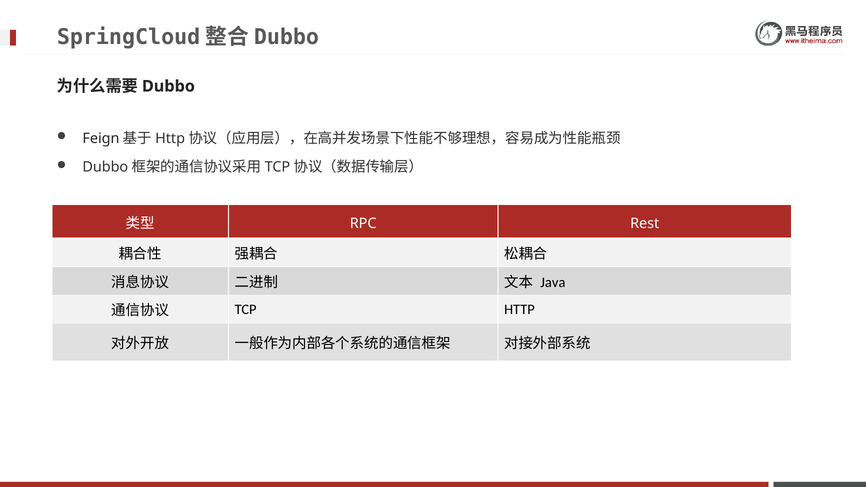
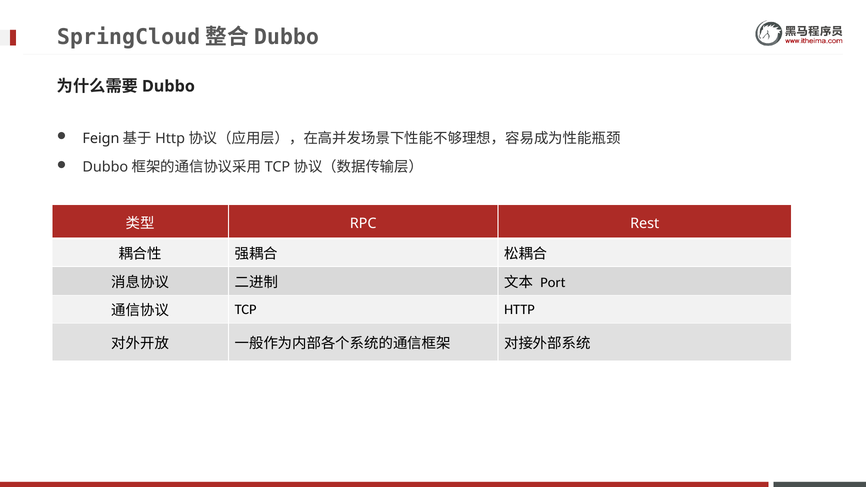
Java: Java -> Port (553, 282)
